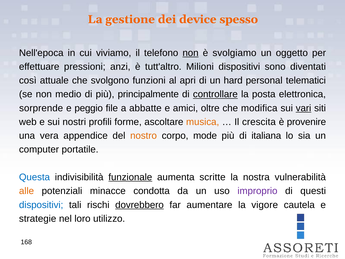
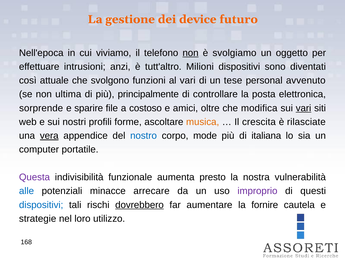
spesso: spesso -> futuro (239, 19)
pressioni: pressioni -> intrusioni (85, 67)
al apri: apri -> vari (188, 80)
hard: hard -> tese (233, 80)
telematici: telematici -> avvenuto (306, 80)
medio: medio -> ultima (68, 94)
controllare underline: present -> none (215, 94)
peggio: peggio -> sparire (89, 108)
abbatte: abbatte -> costoso (145, 108)
provenire: provenire -> rilasciate (306, 122)
vera underline: none -> present (49, 136)
nostro colour: orange -> blue (144, 136)
Questa colour: blue -> purple (34, 177)
funzionale underline: present -> none (130, 177)
scritte: scritte -> presto (213, 177)
alle colour: orange -> blue (27, 191)
condotta: condotta -> arrecare (152, 191)
vigore: vigore -> fornire (265, 205)
